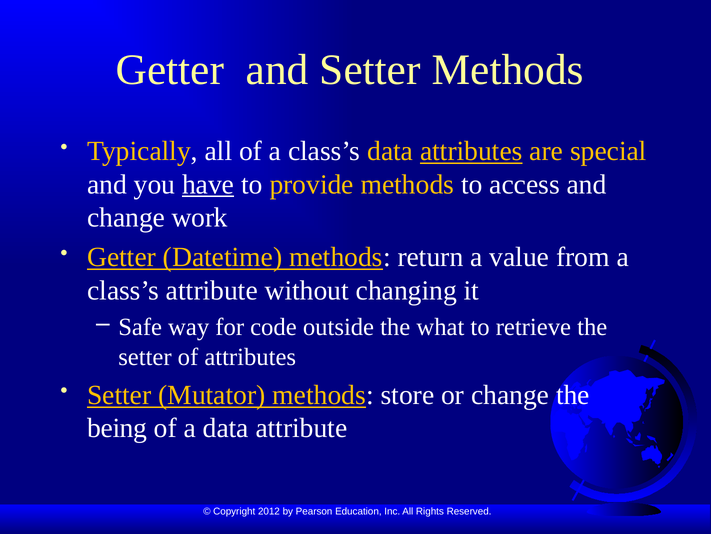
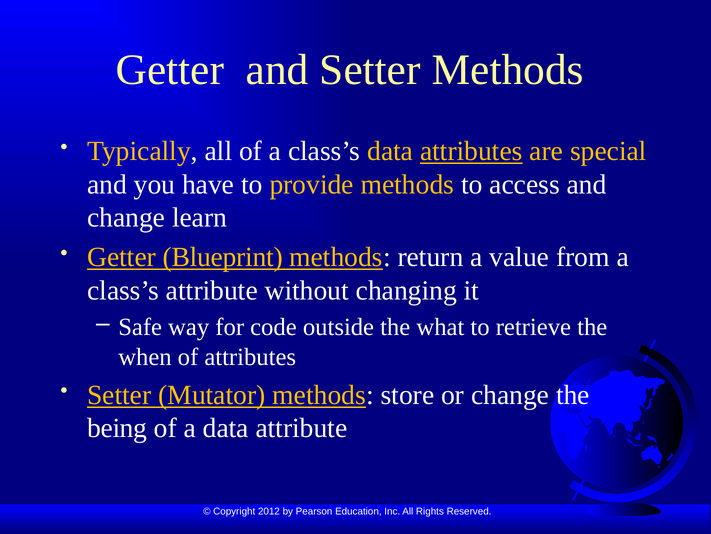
have underline: present -> none (208, 184)
work: work -> learn (200, 217)
Datetime: Datetime -> Blueprint (223, 257)
setter: setter -> when (145, 356)
